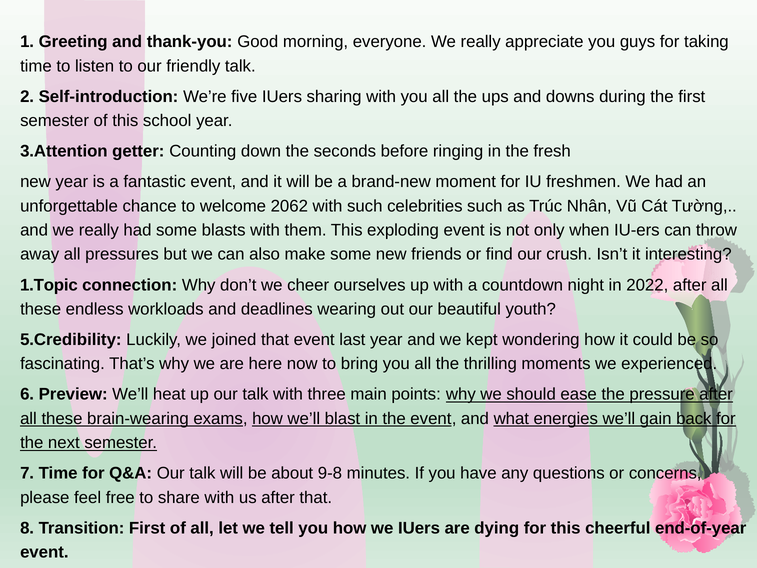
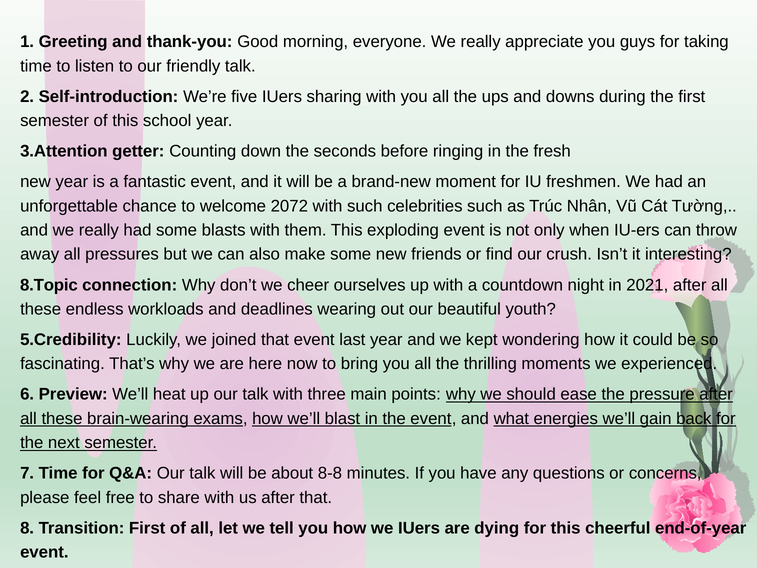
2062: 2062 -> 2072 (289, 206)
1.Topic: 1.Topic -> 8.Topic (49, 285)
2022: 2022 -> 2021 (647, 285)
9-8: 9-8 -> 8-8 (330, 473)
